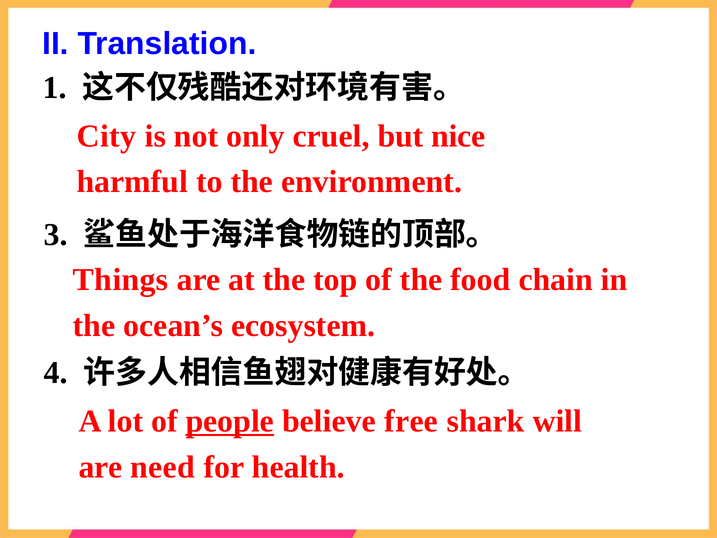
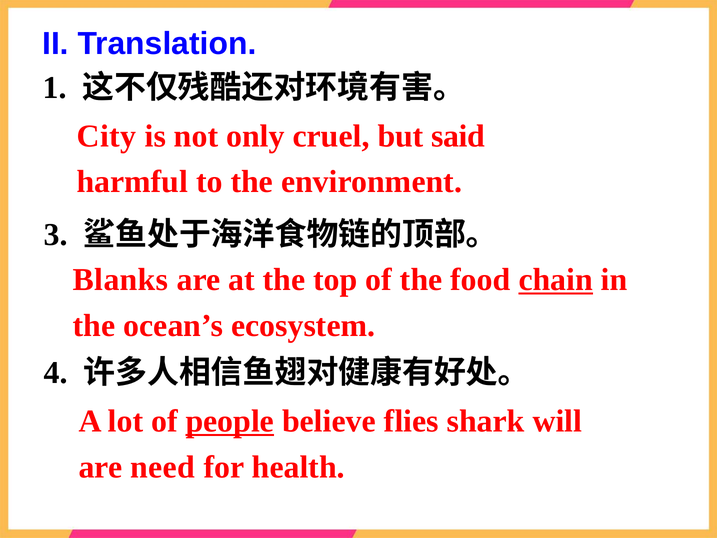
nice: nice -> said (458, 136)
Things: Things -> Blanks (121, 280)
chain underline: none -> present (556, 280)
free: free -> flies (411, 421)
